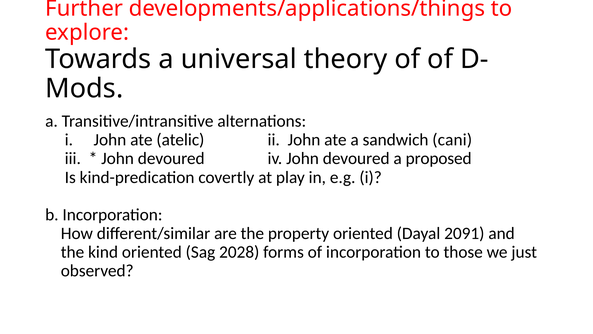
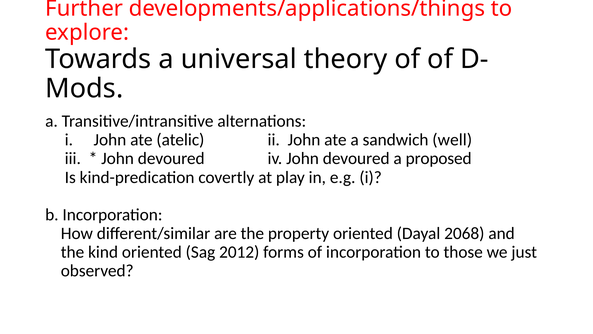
cani: cani -> well (452, 140)
2091: 2091 -> 2068 (464, 233)
2028: 2028 -> 2012 (239, 252)
